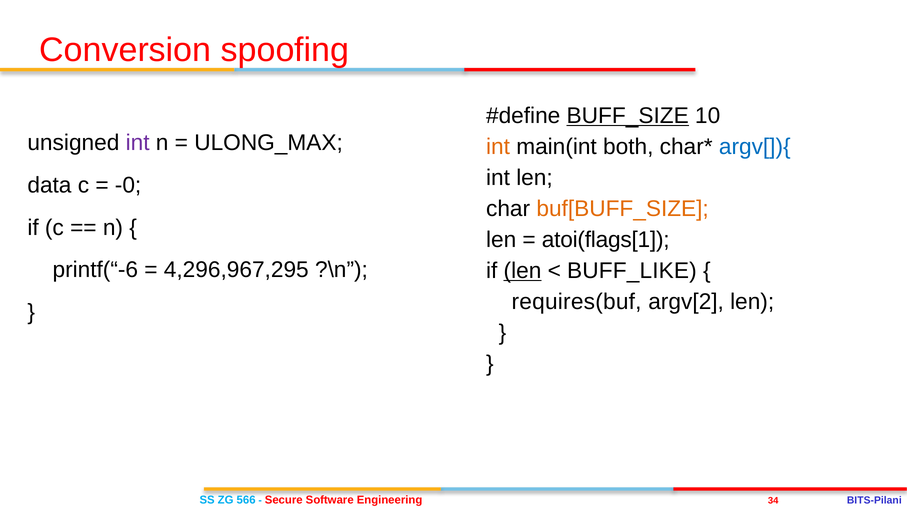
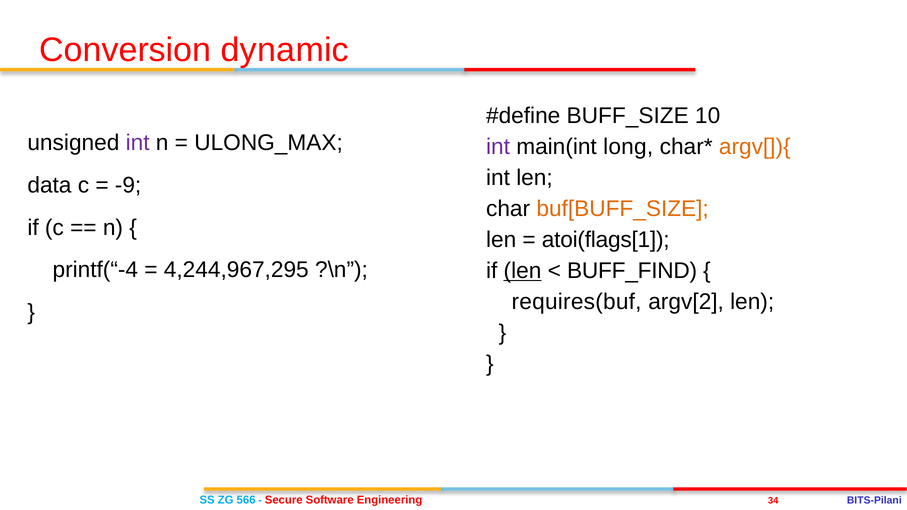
spoofing: spoofing -> dynamic (285, 50)
BUFF_SIZE underline: present -> none (628, 116)
int colour: orange -> purple (498, 147)
both: both -> long (628, 147)
argv[]){ colour: blue -> orange (755, 147)
-0: -0 -> -9 (128, 185)
printf(“-6: printf(“-6 -> printf(“-4 (95, 270)
4,296,967,295: 4,296,967,295 -> 4,244,967,295 (236, 270)
BUFF_LIKE: BUFF_LIKE -> BUFF_FIND (632, 271)
